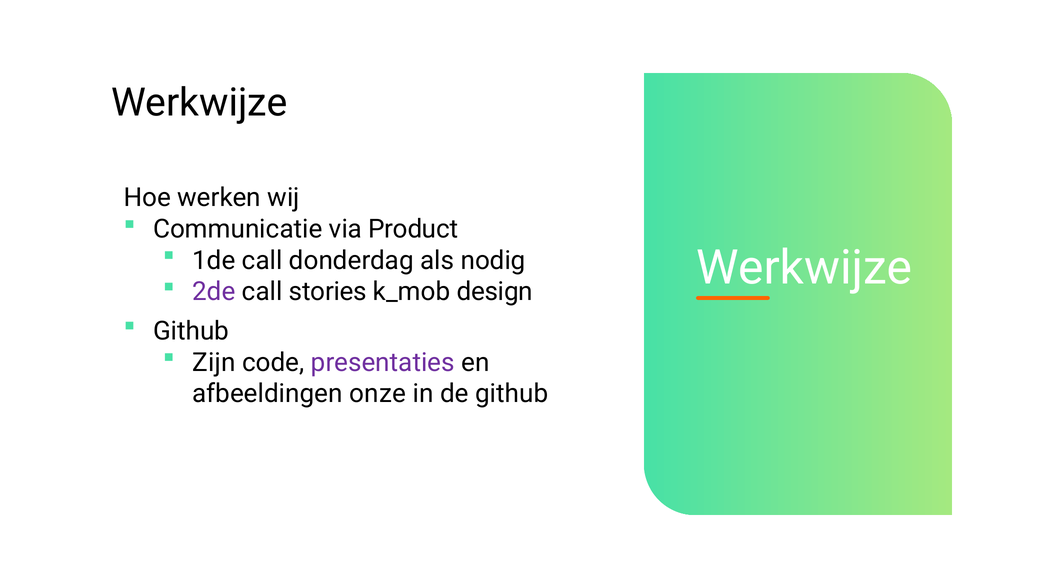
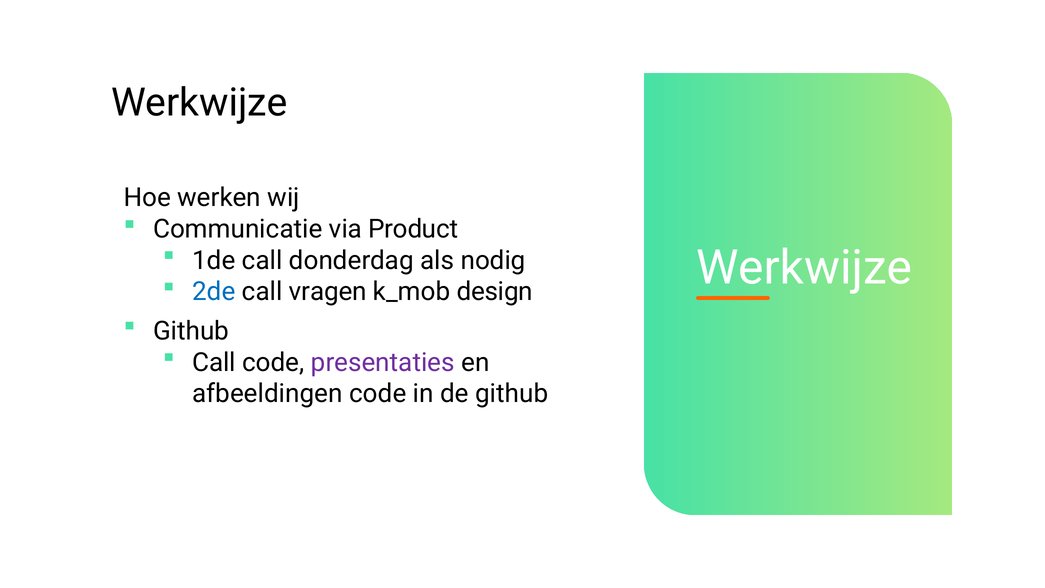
2de colour: purple -> blue (214, 292)
stories: stories -> vragen (328, 292)
Zijn: Zijn -> Call (214, 362)
afbeeldingen onze: onze -> code (378, 394)
